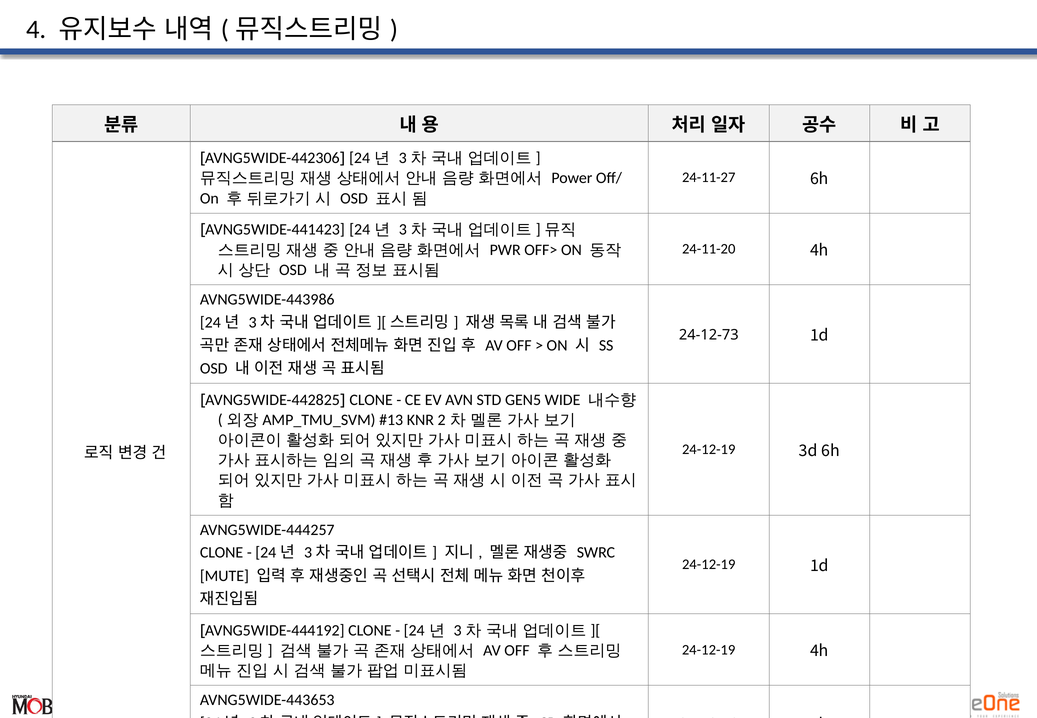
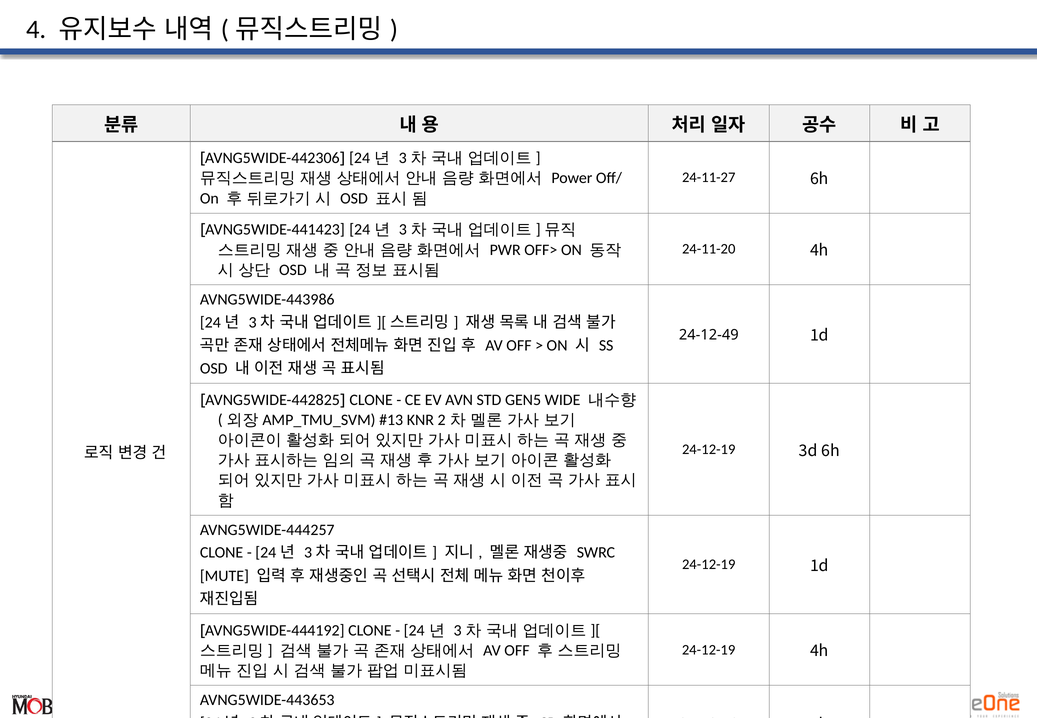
24-12-73: 24-12-73 -> 24-12-49 (709, 335)
